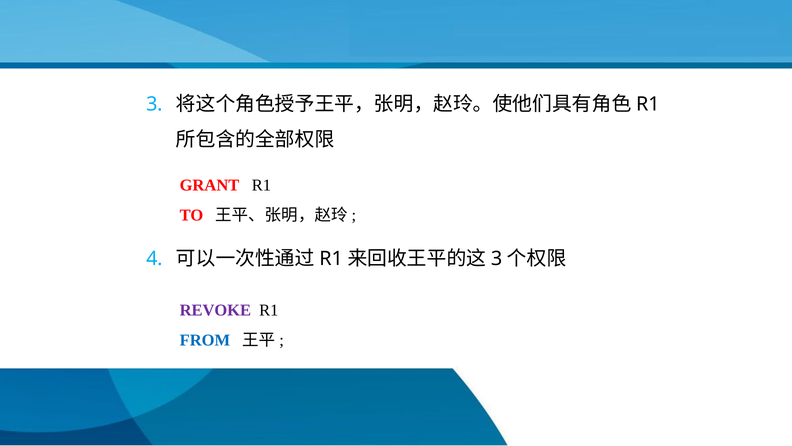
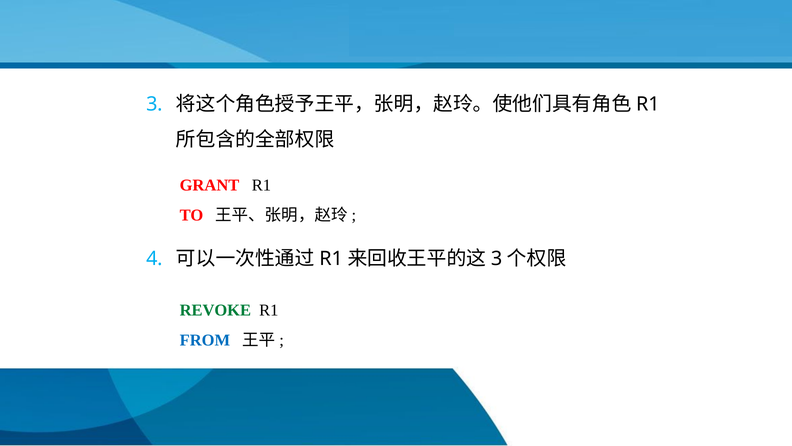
REVOKE colour: purple -> green (215, 310)
